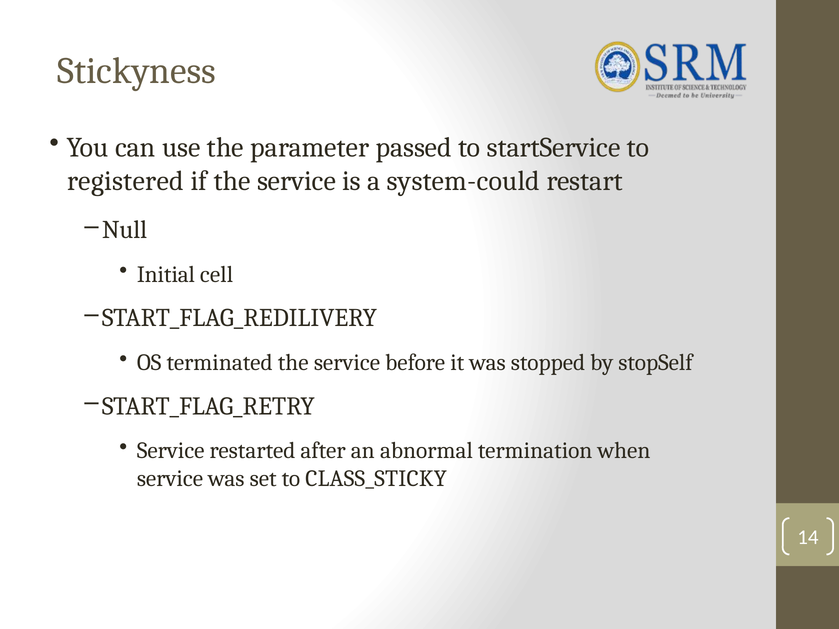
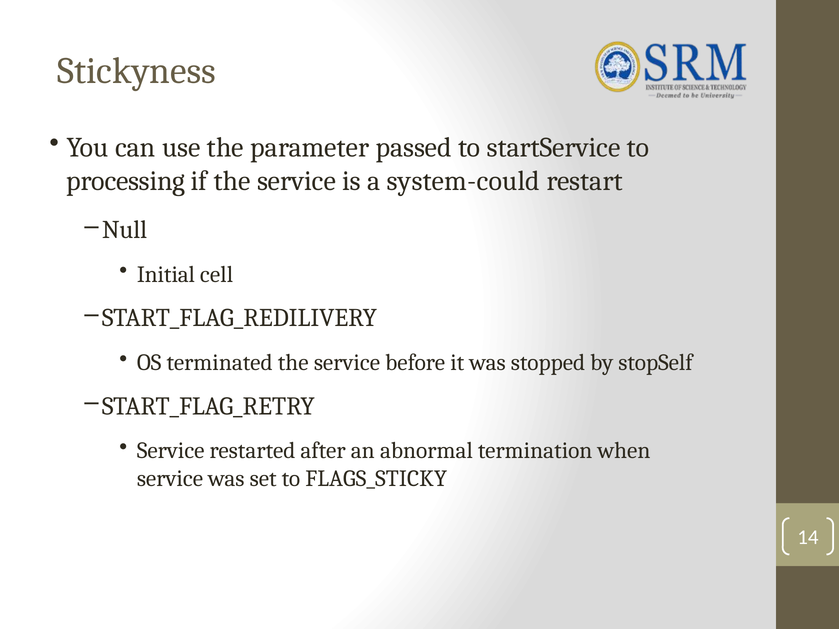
registered: registered -> processing (126, 181)
CLASS_STICKY: CLASS_STICKY -> FLAGS_STICKY (376, 479)
